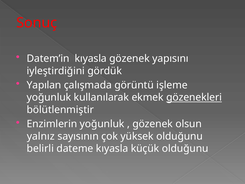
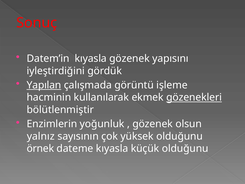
Yapılan underline: none -> present (44, 85)
yoğunluk: yoğunluk -> hacminin (49, 97)
belirli: belirli -> örnek (40, 148)
